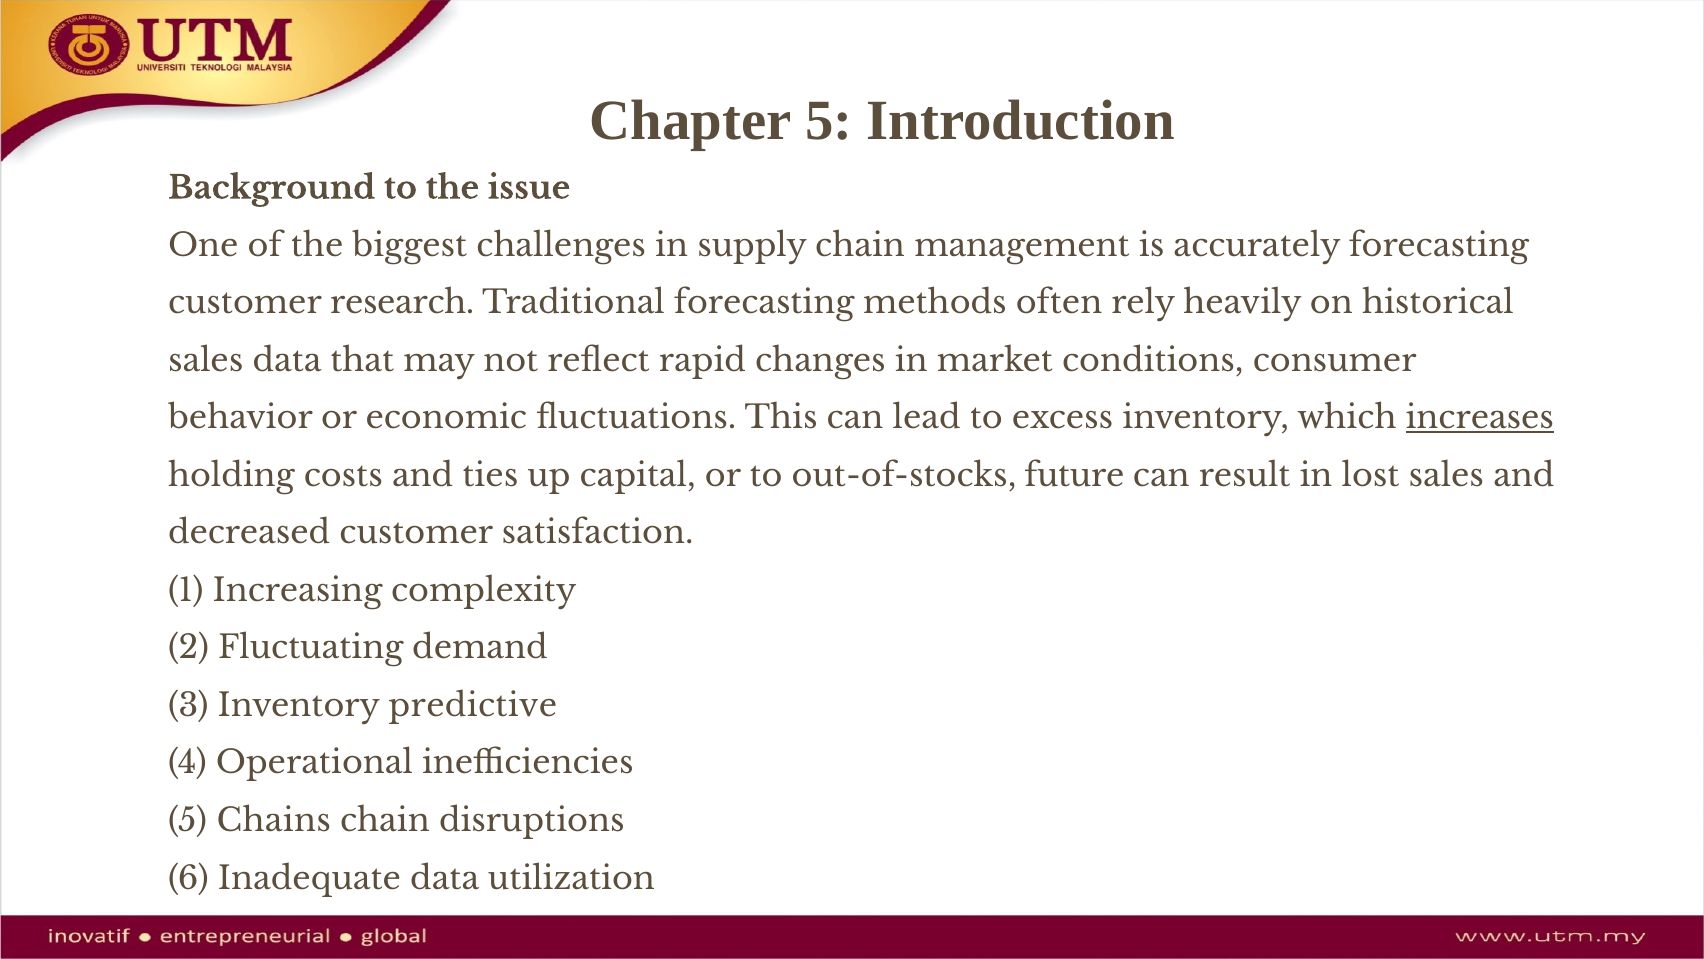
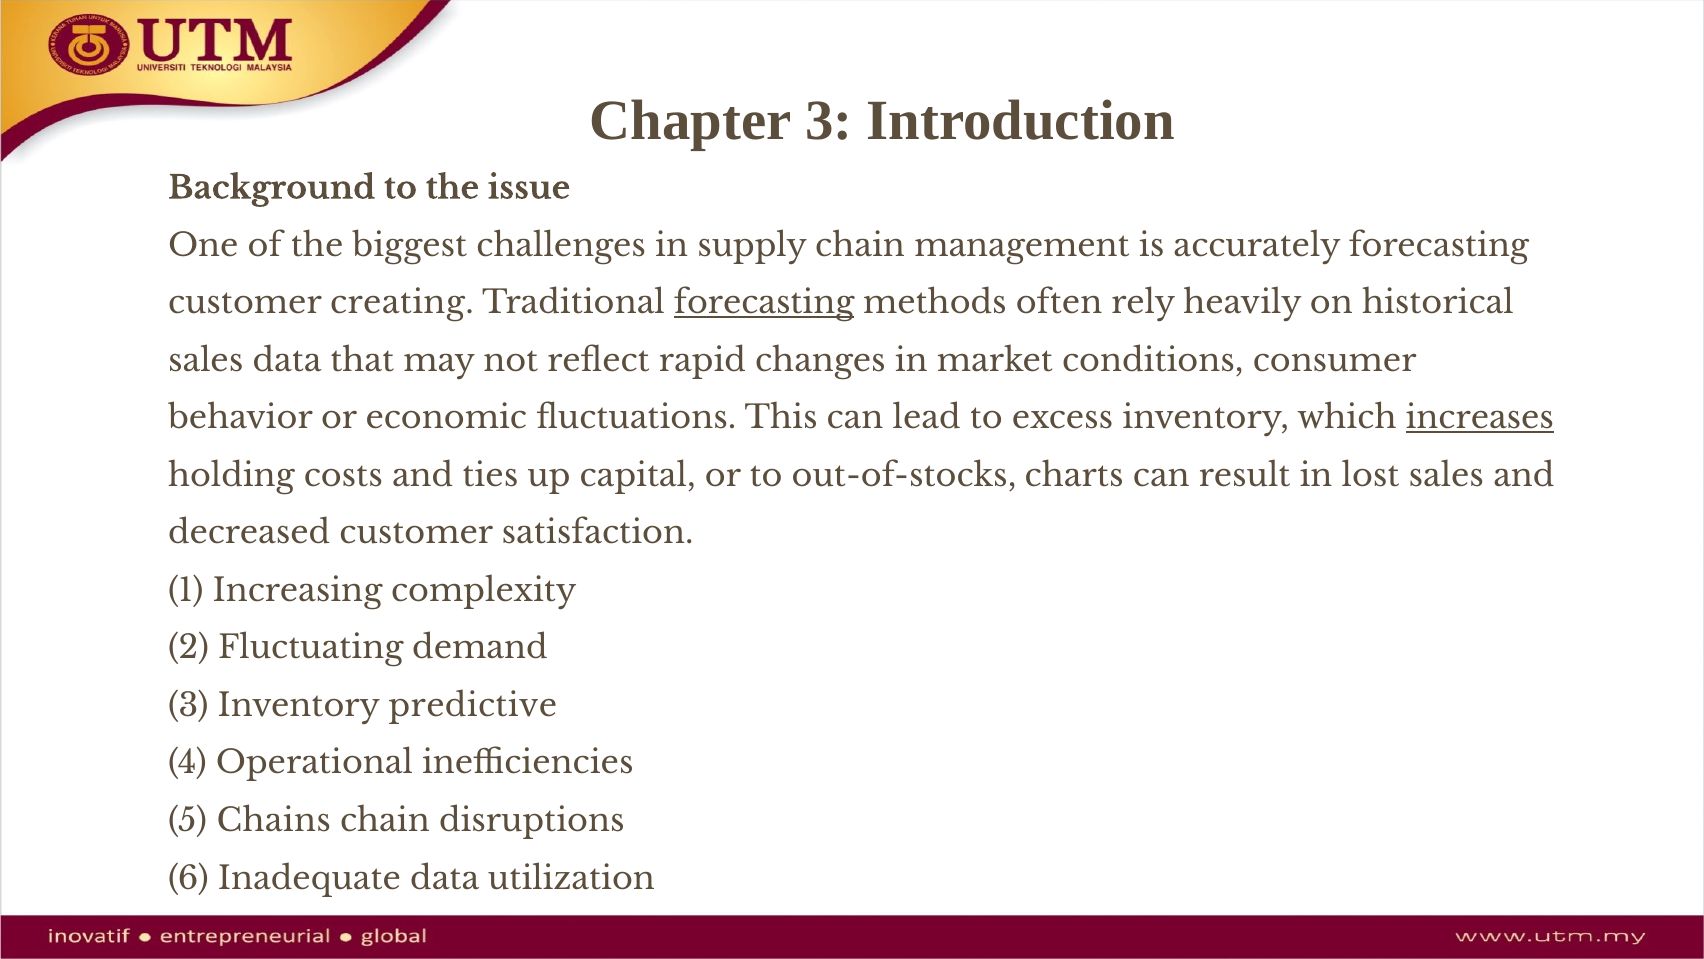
Chapter 5: 5 -> 3 (829, 121)
research: research -> creating (402, 303)
forecasting underline: none -> present (764, 303)
future: future -> charts (1074, 475)
